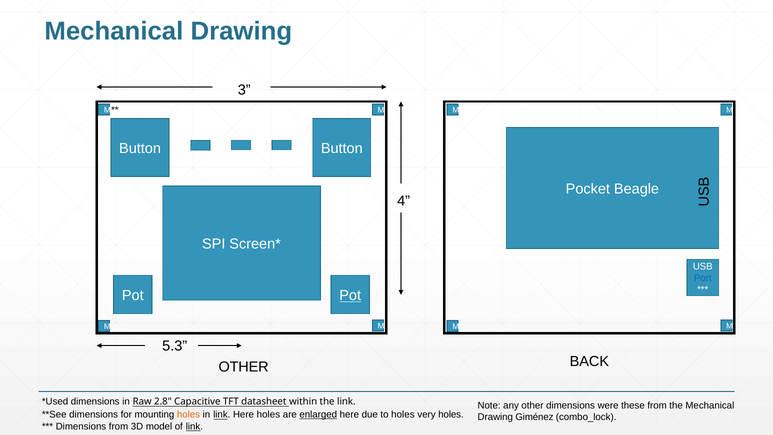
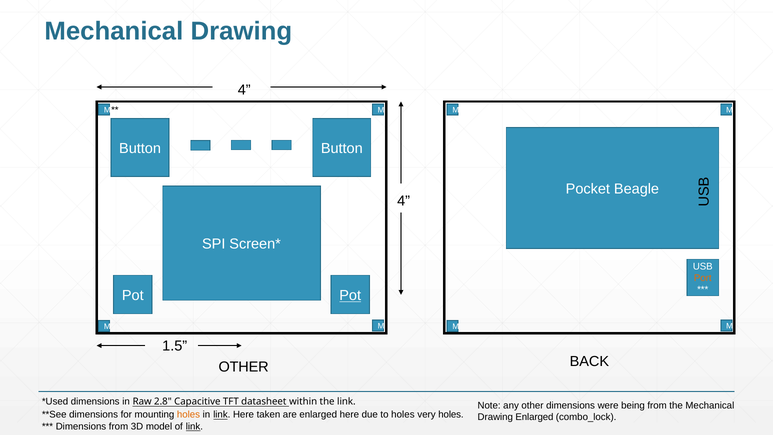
3: 3 -> 4 (244, 90)
Port colour: blue -> orange (703, 278)
5.3: 5.3 -> 1.5 (175, 346)
these: these -> being (633, 405)
Here holes: holes -> taken (268, 415)
enlarged underline: present -> none (318, 415)
Drawing Giménez: Giménez -> Enlarged (534, 417)
